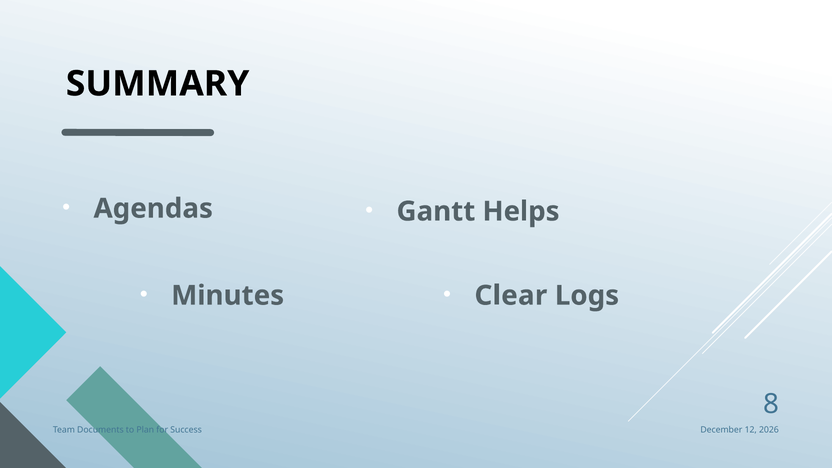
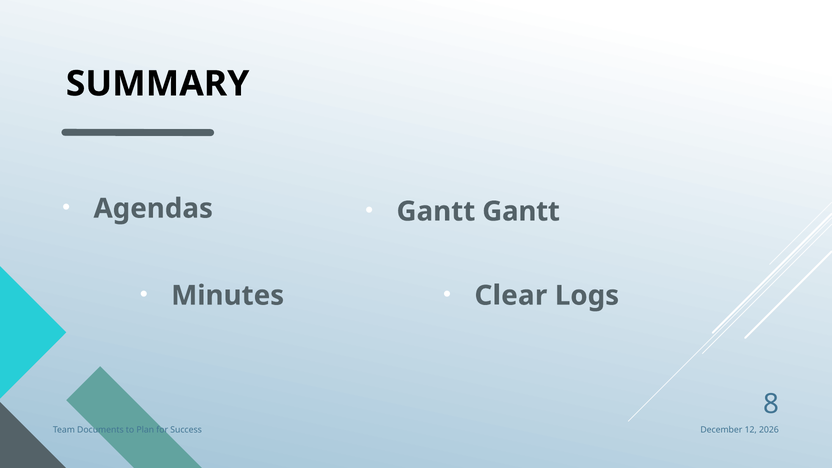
Gantt Helps: Helps -> Gantt (521, 211)
